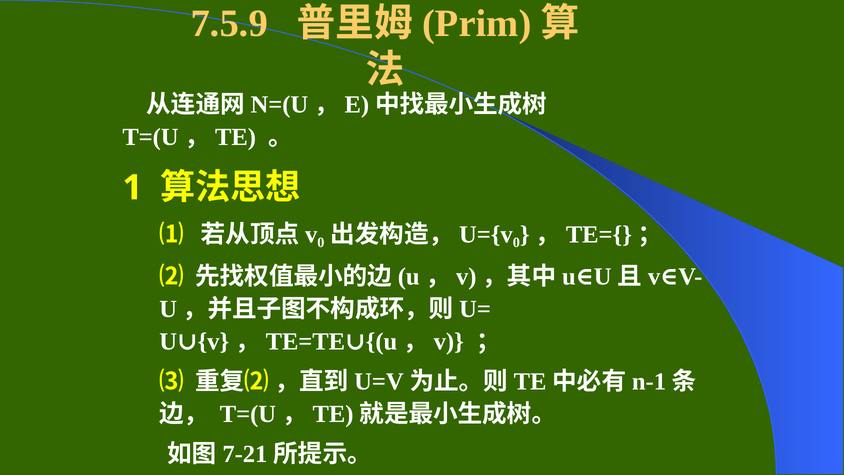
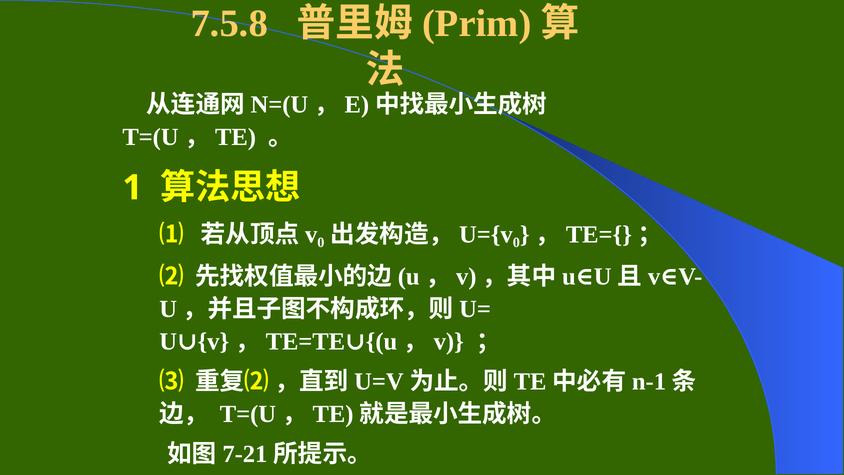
7.5.9: 7.5.9 -> 7.5.8 (229, 24)
